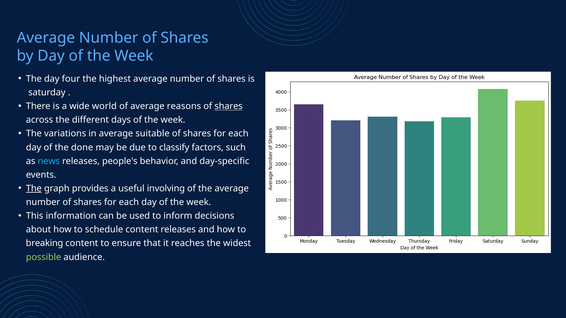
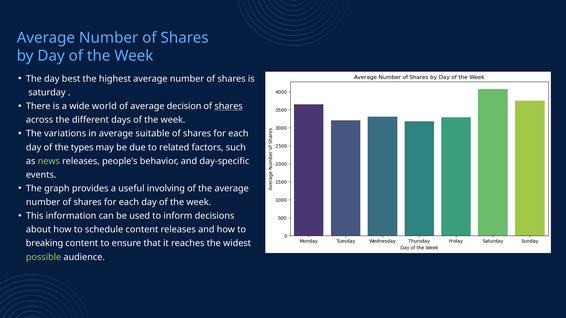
four: four -> best (71, 79)
reasons: reasons -> decision (184, 106)
done: done -> types (82, 148)
classify: classify -> related (174, 148)
news colour: light blue -> light green (49, 161)
The underline: present -> none (34, 189)
